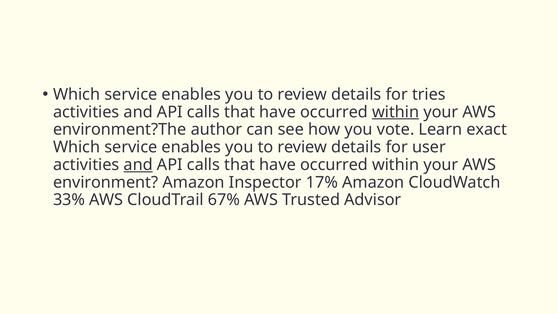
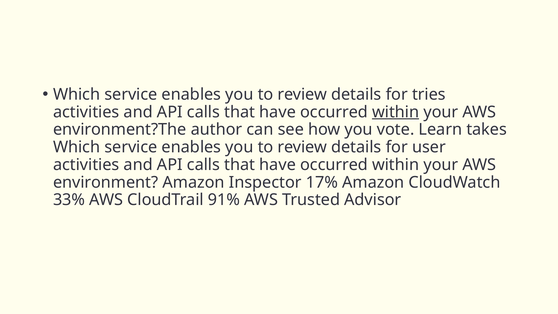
exact: exact -> takes (487, 130)
and underline: present -> none (138, 165)
67%: 67% -> 91% (224, 200)
